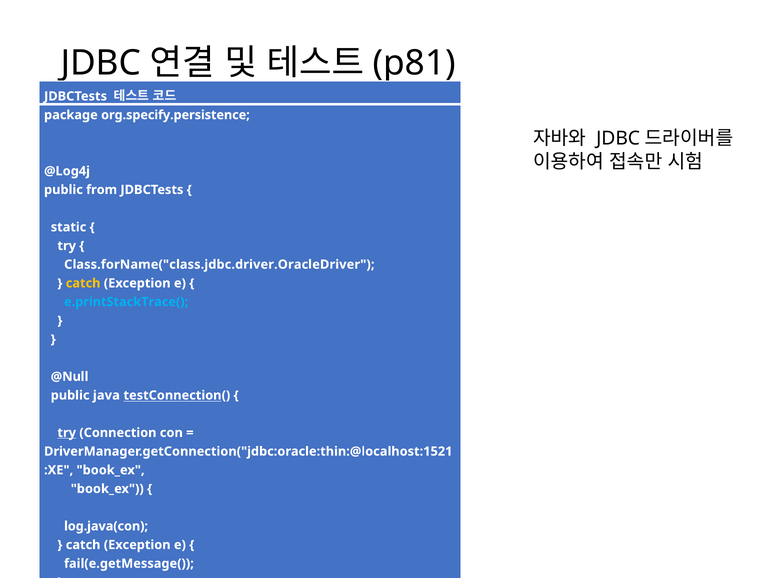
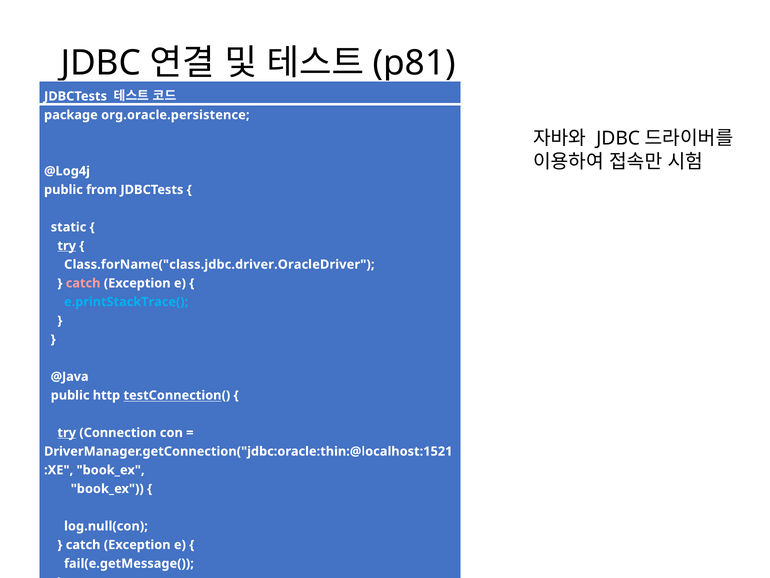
org.specify.persistence: org.specify.persistence -> org.oracle.persistence (175, 115)
try underline: none -> present (67, 246)
catch colour: yellow -> pink (83, 283)
@Null: @Null -> @Java (70, 376)
java: java -> http (106, 395)
log.java(con: log.java(con -> log.null(con (106, 526)
